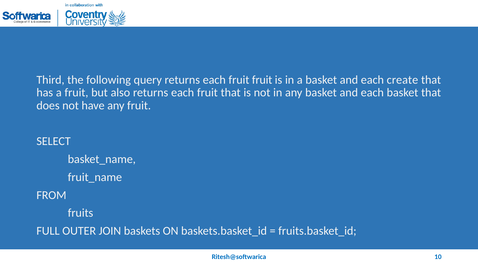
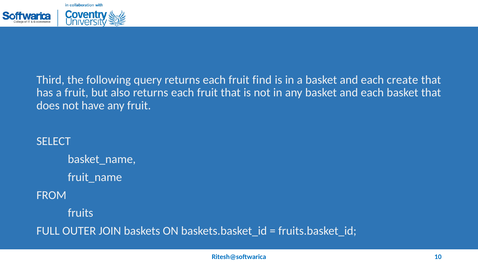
fruit fruit: fruit -> find (262, 80)
